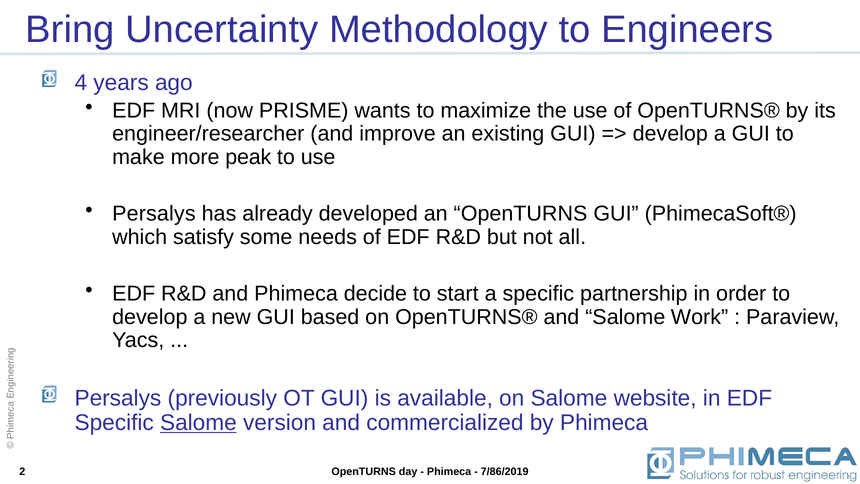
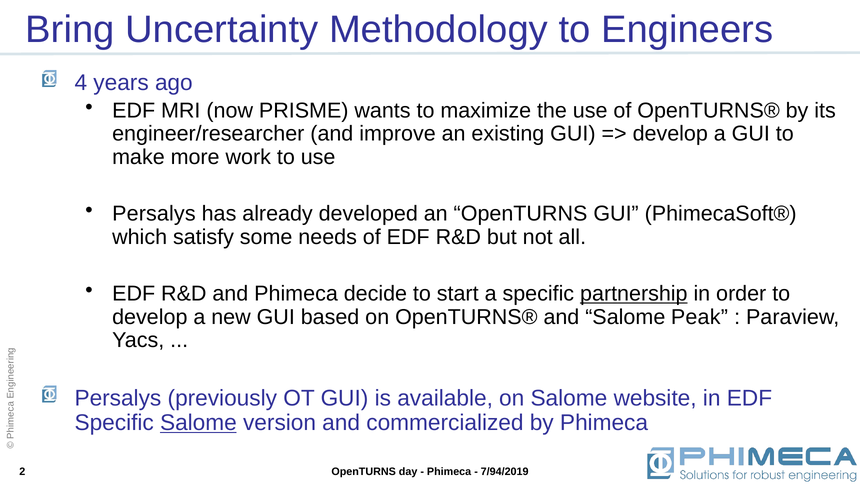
peak: peak -> work (248, 157)
partnership underline: none -> present (634, 294)
Work: Work -> Peak (699, 317)
7/86/2019: 7/86/2019 -> 7/94/2019 (505, 472)
